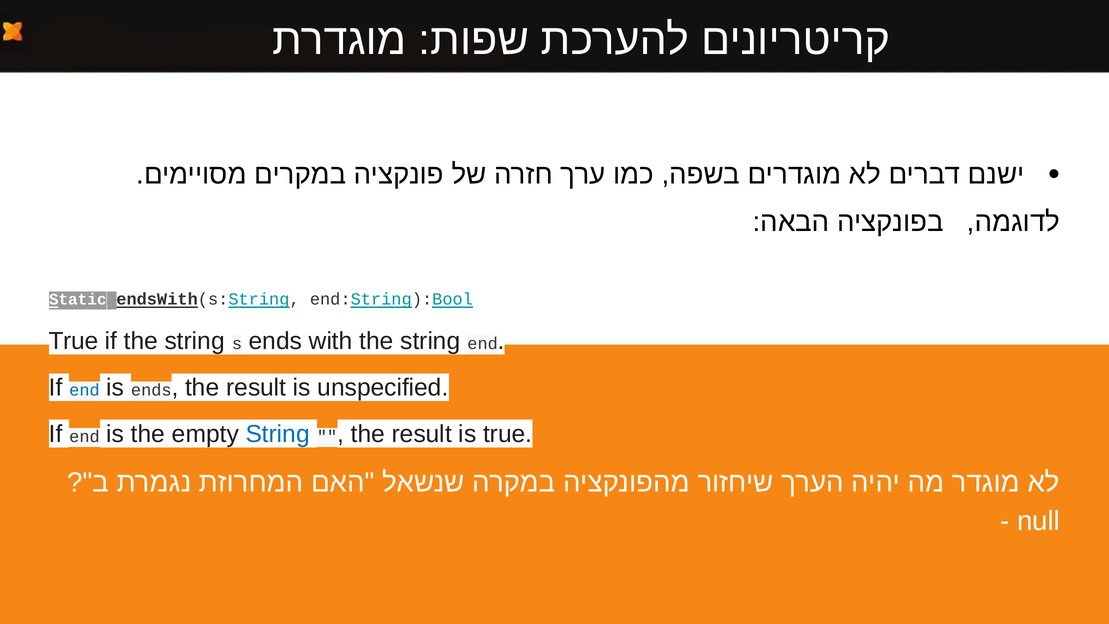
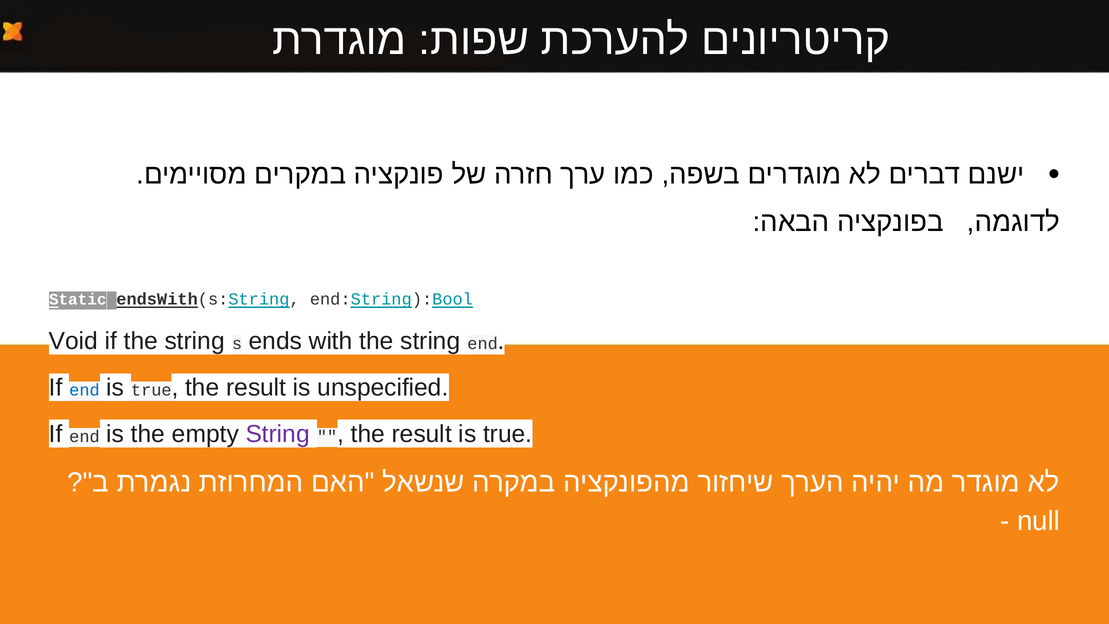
True: True -> Void (73, 341)
ends: ends -> true (151, 390)
String colour: blue -> purple (278, 434)
